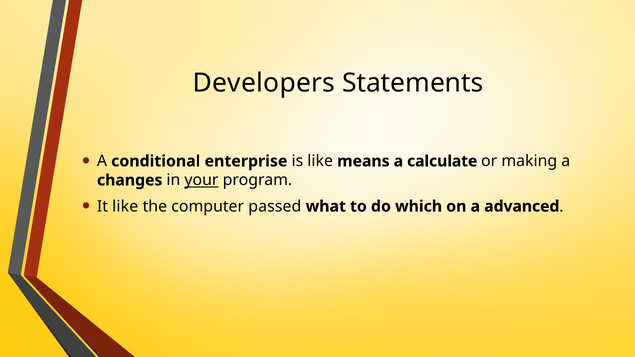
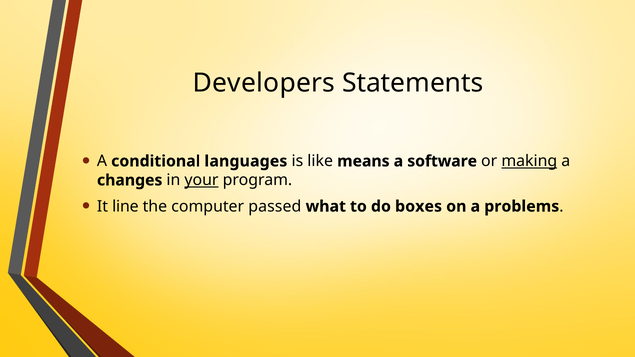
enterprise: enterprise -> languages (246, 161)
calculate: calculate -> software (442, 161)
making underline: none -> present (529, 161)
It like: like -> line (125, 207)
which: which -> boxes (419, 207)
advanced: advanced -> problems (522, 207)
